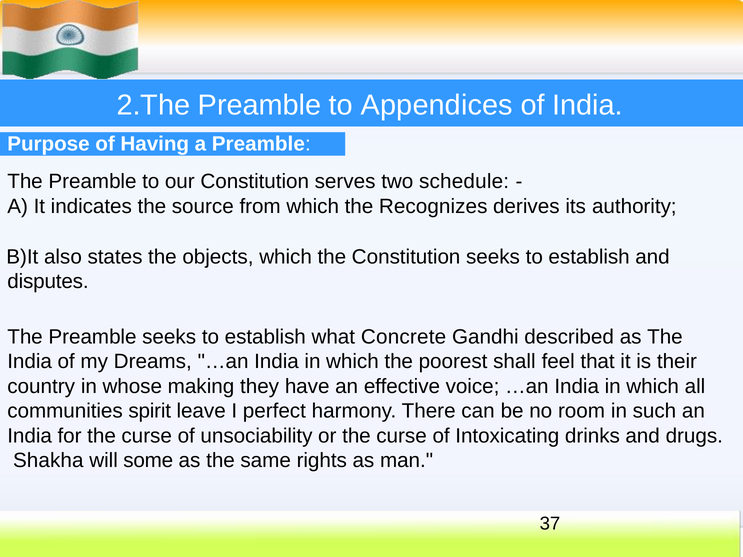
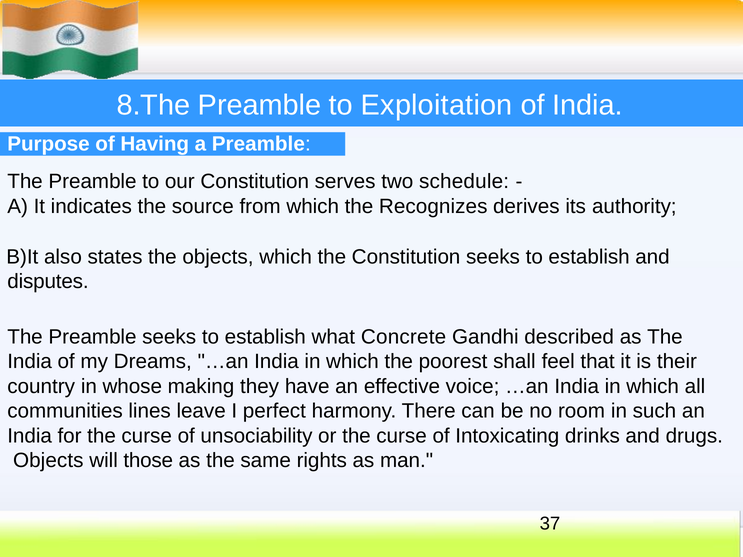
2.The: 2.The -> 8.The (153, 105)
Appendices: Appendices -> Exploitation (437, 105)
spirit: spirit -> lines (150, 411)
Shakha: Shakha -> Objects (48, 461)
some: some -> those (148, 461)
